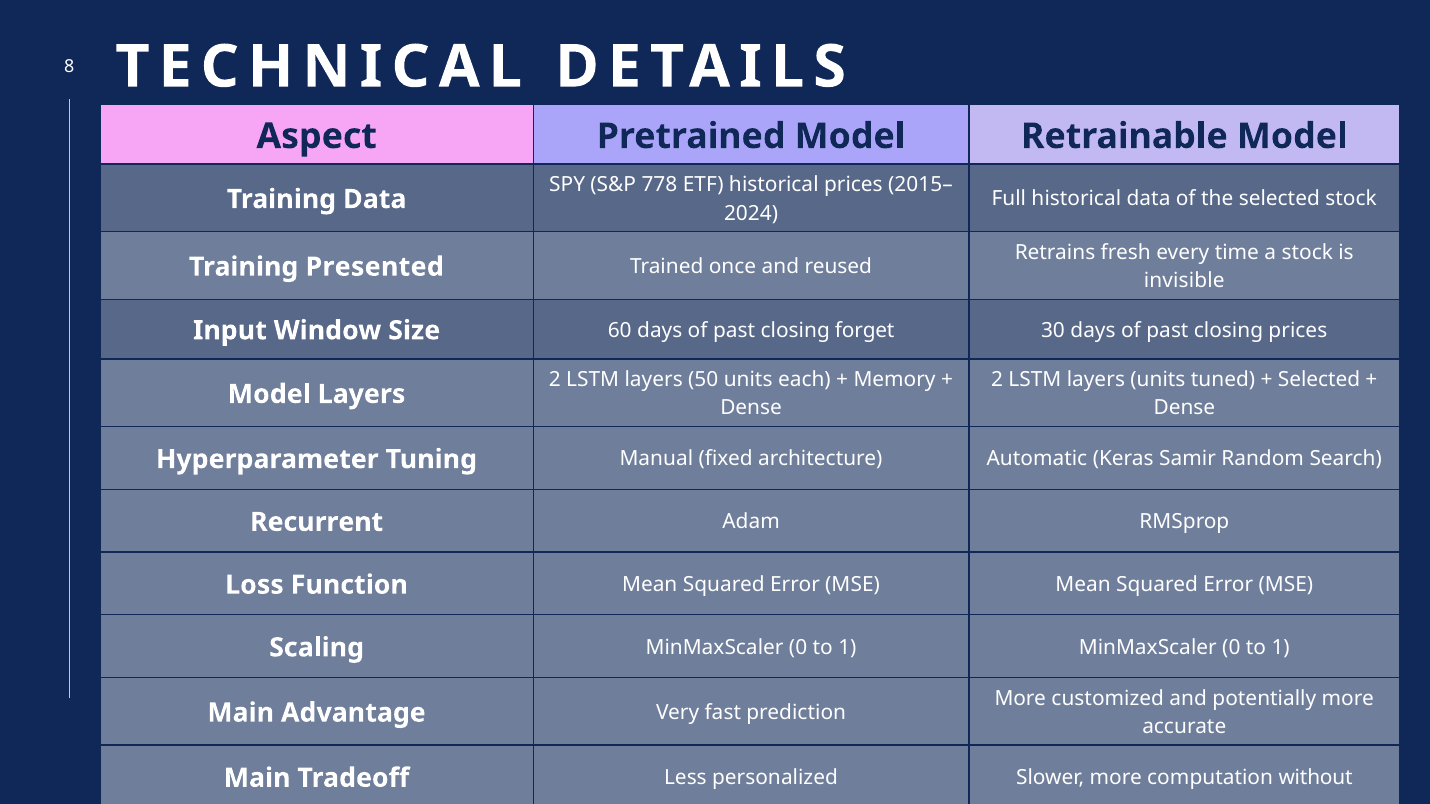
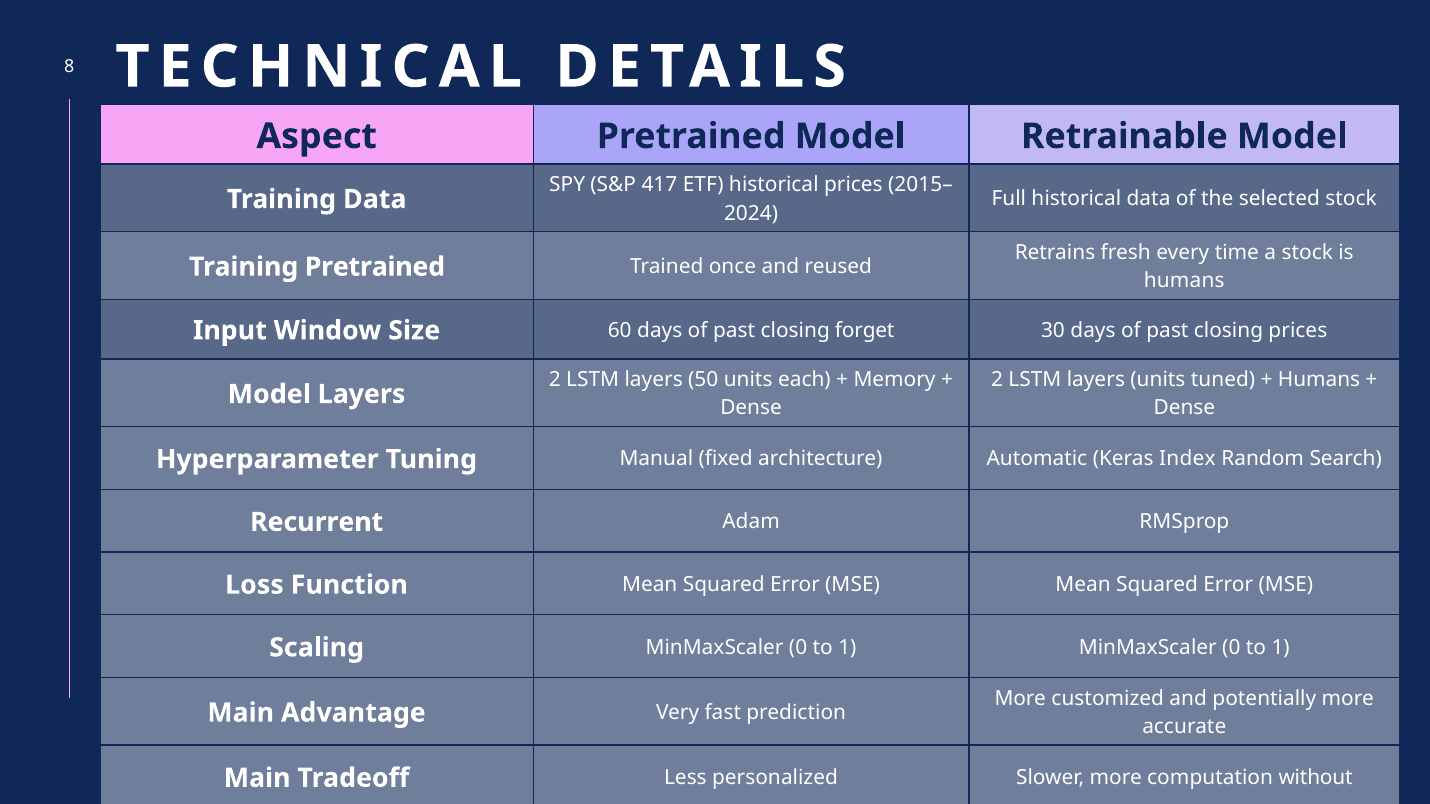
778: 778 -> 417 (659, 185)
Training Presented: Presented -> Pretrained (375, 267)
invisible: invisible -> humans (1184, 281)
Selected: Selected -> Humans (1319, 380)
Samir: Samir -> Index (1187, 459)
